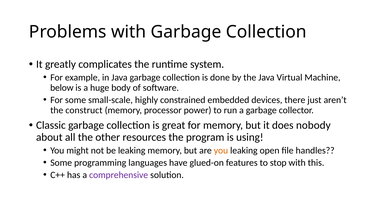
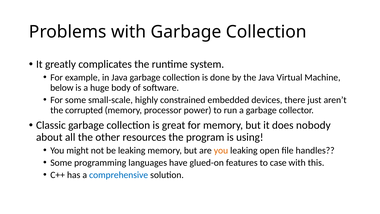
construct: construct -> corrupted (84, 110)
stop: stop -> case (278, 162)
comprehensive colour: purple -> blue (119, 175)
